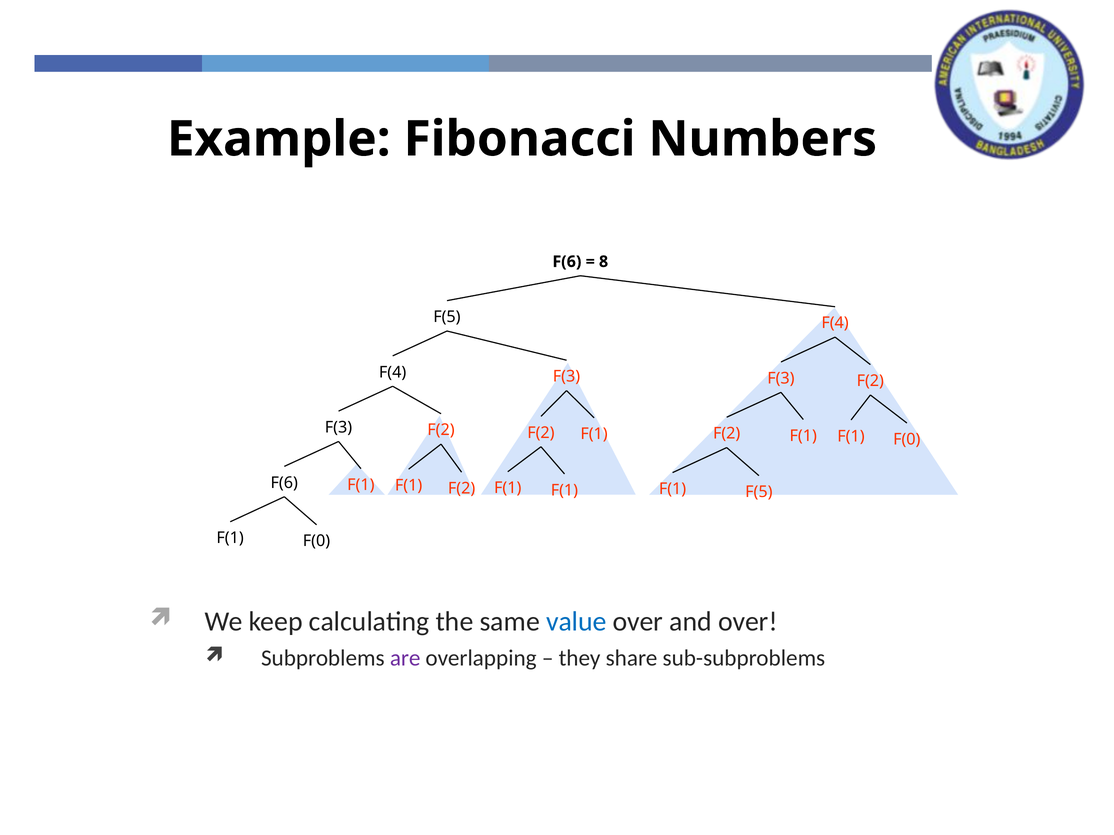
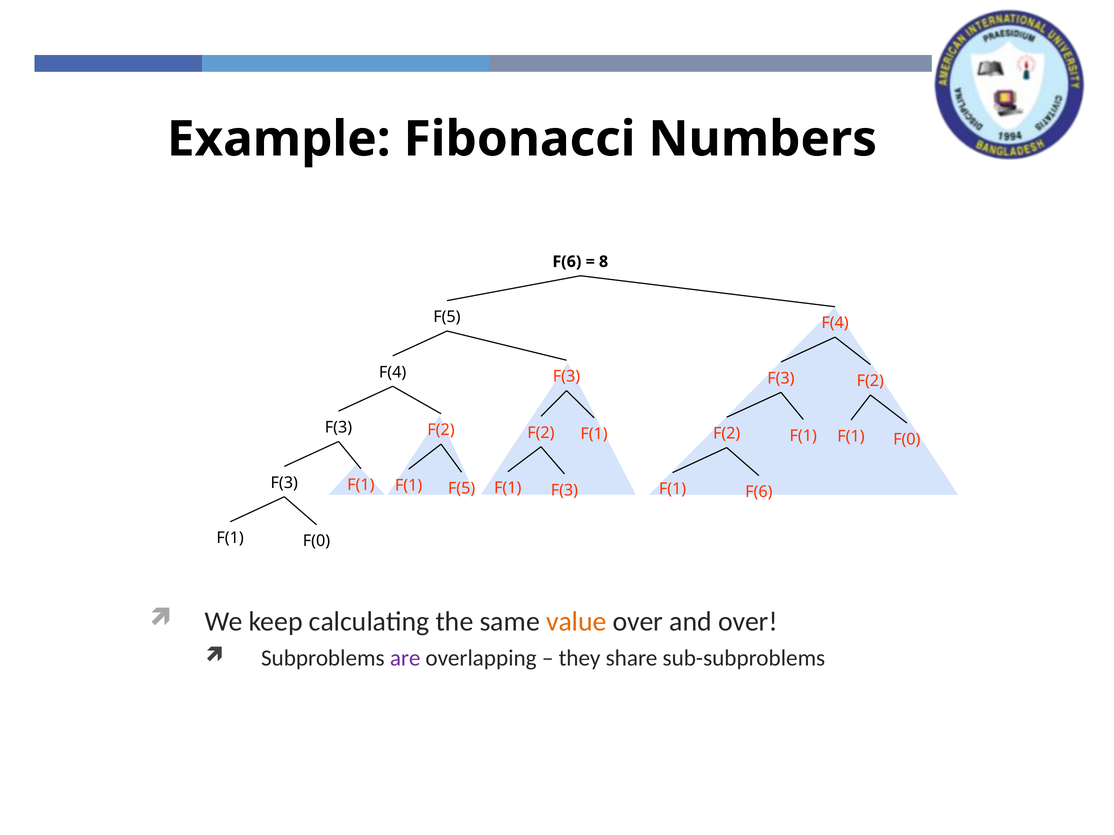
F(6: F(6 -> F(3 (284, 483)
F(2: F(2 -> F(5 (462, 489)
F(1: F(1 -> F(3 (564, 491)
F(5: F(5 -> F(6 (759, 492)
value colour: blue -> orange (576, 622)
